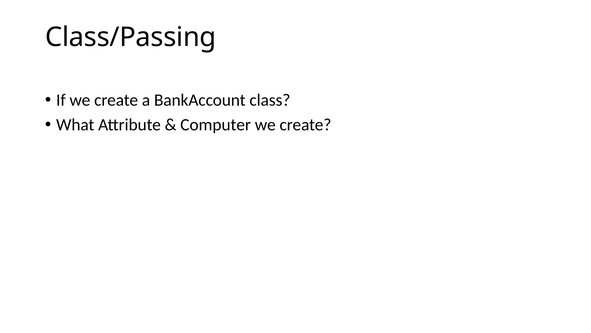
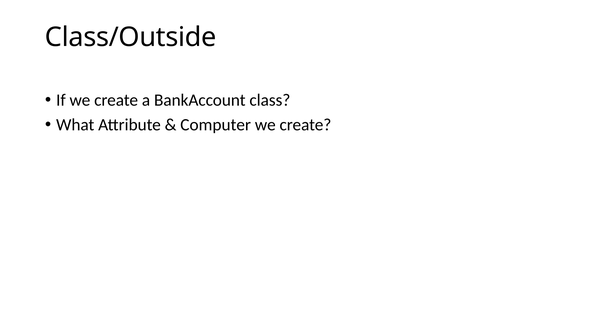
Class/Passing: Class/Passing -> Class/Outside (131, 37)
